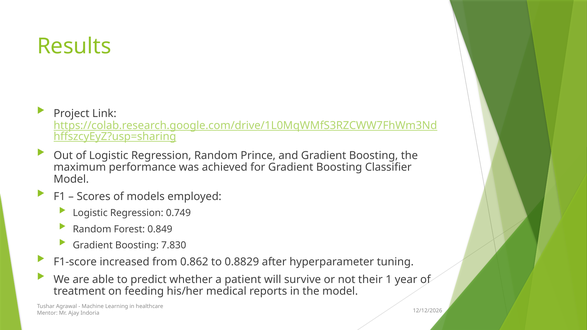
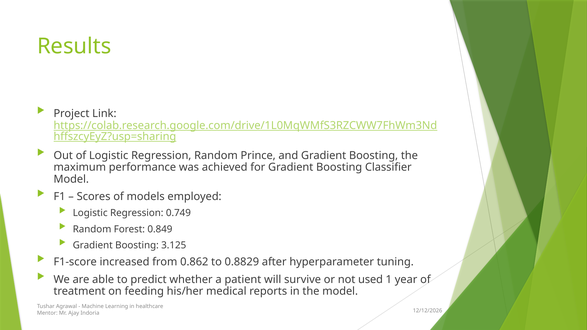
7.830: 7.830 -> 3.125 (174, 245)
their: their -> used (371, 280)
